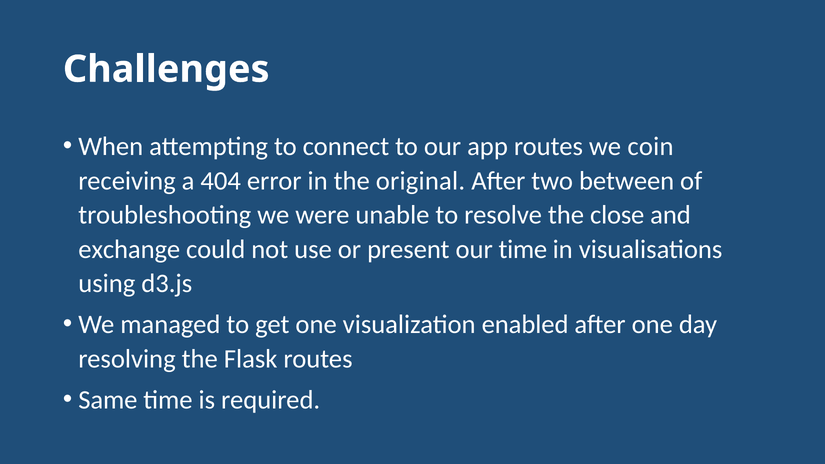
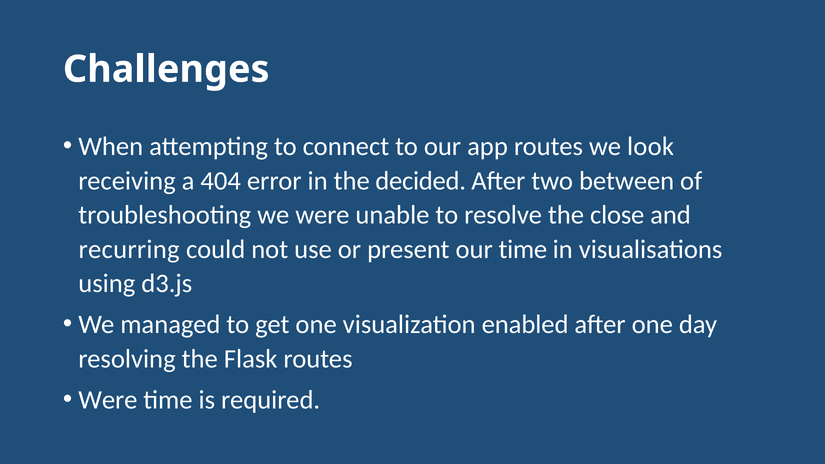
coin: coin -> look (651, 147)
original: original -> decided (421, 181)
exchange: exchange -> recurring (129, 249)
Same: Same -> Were (108, 400)
